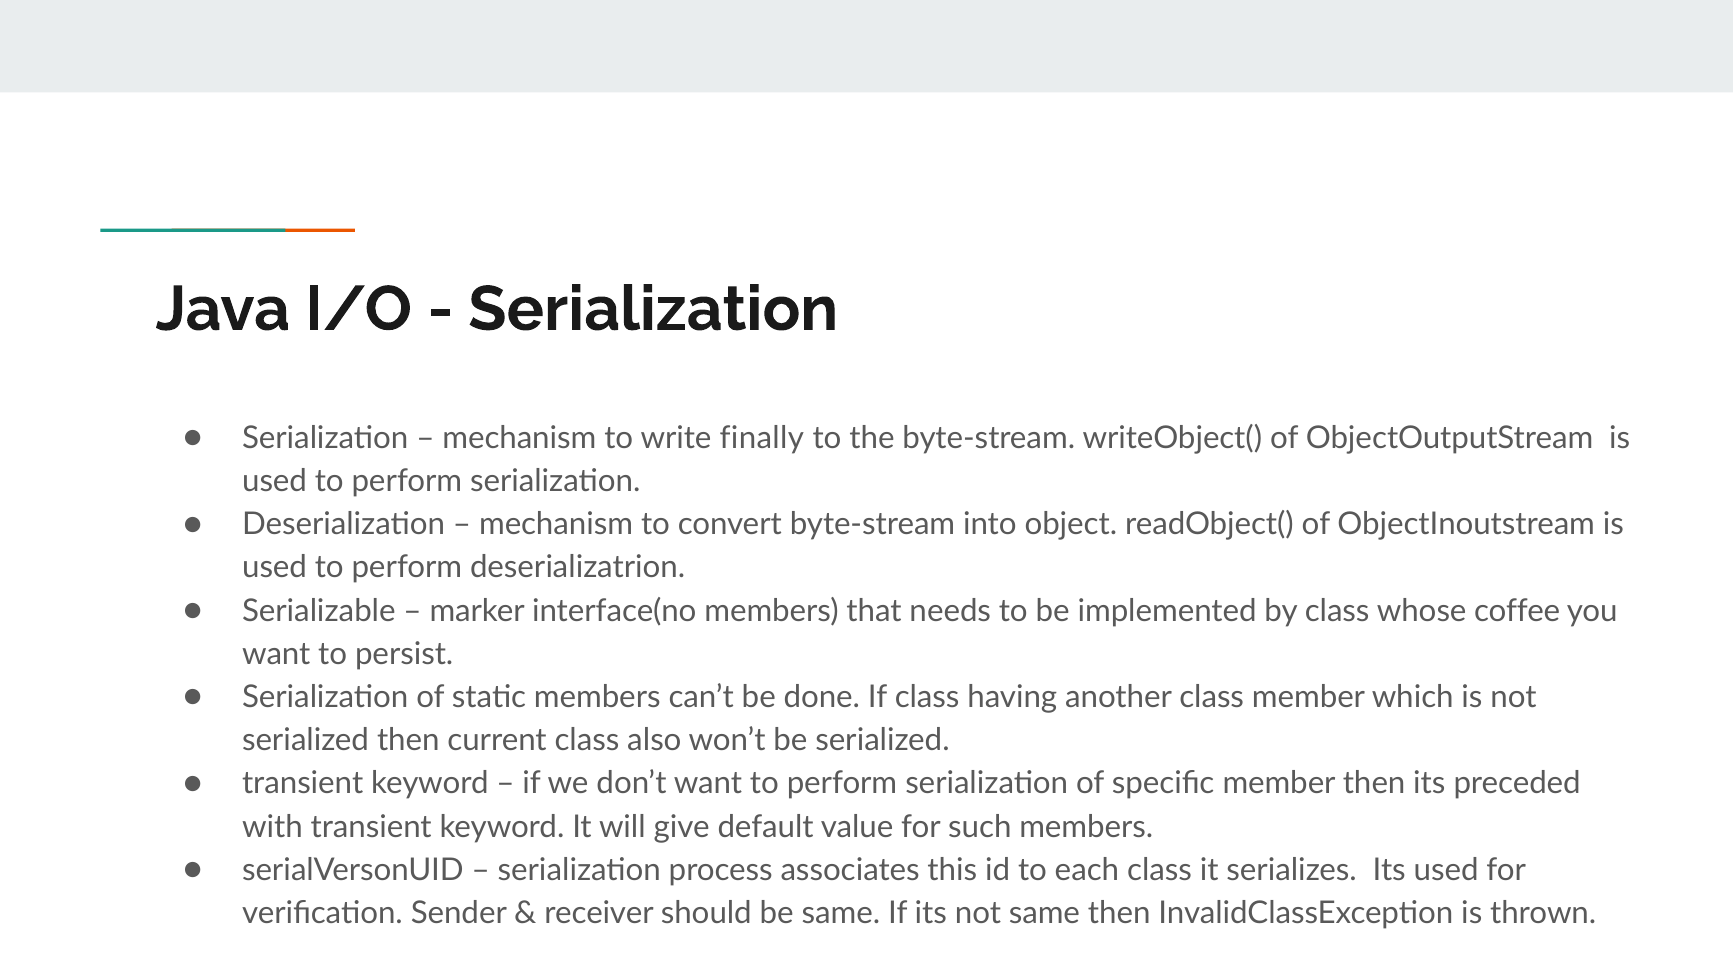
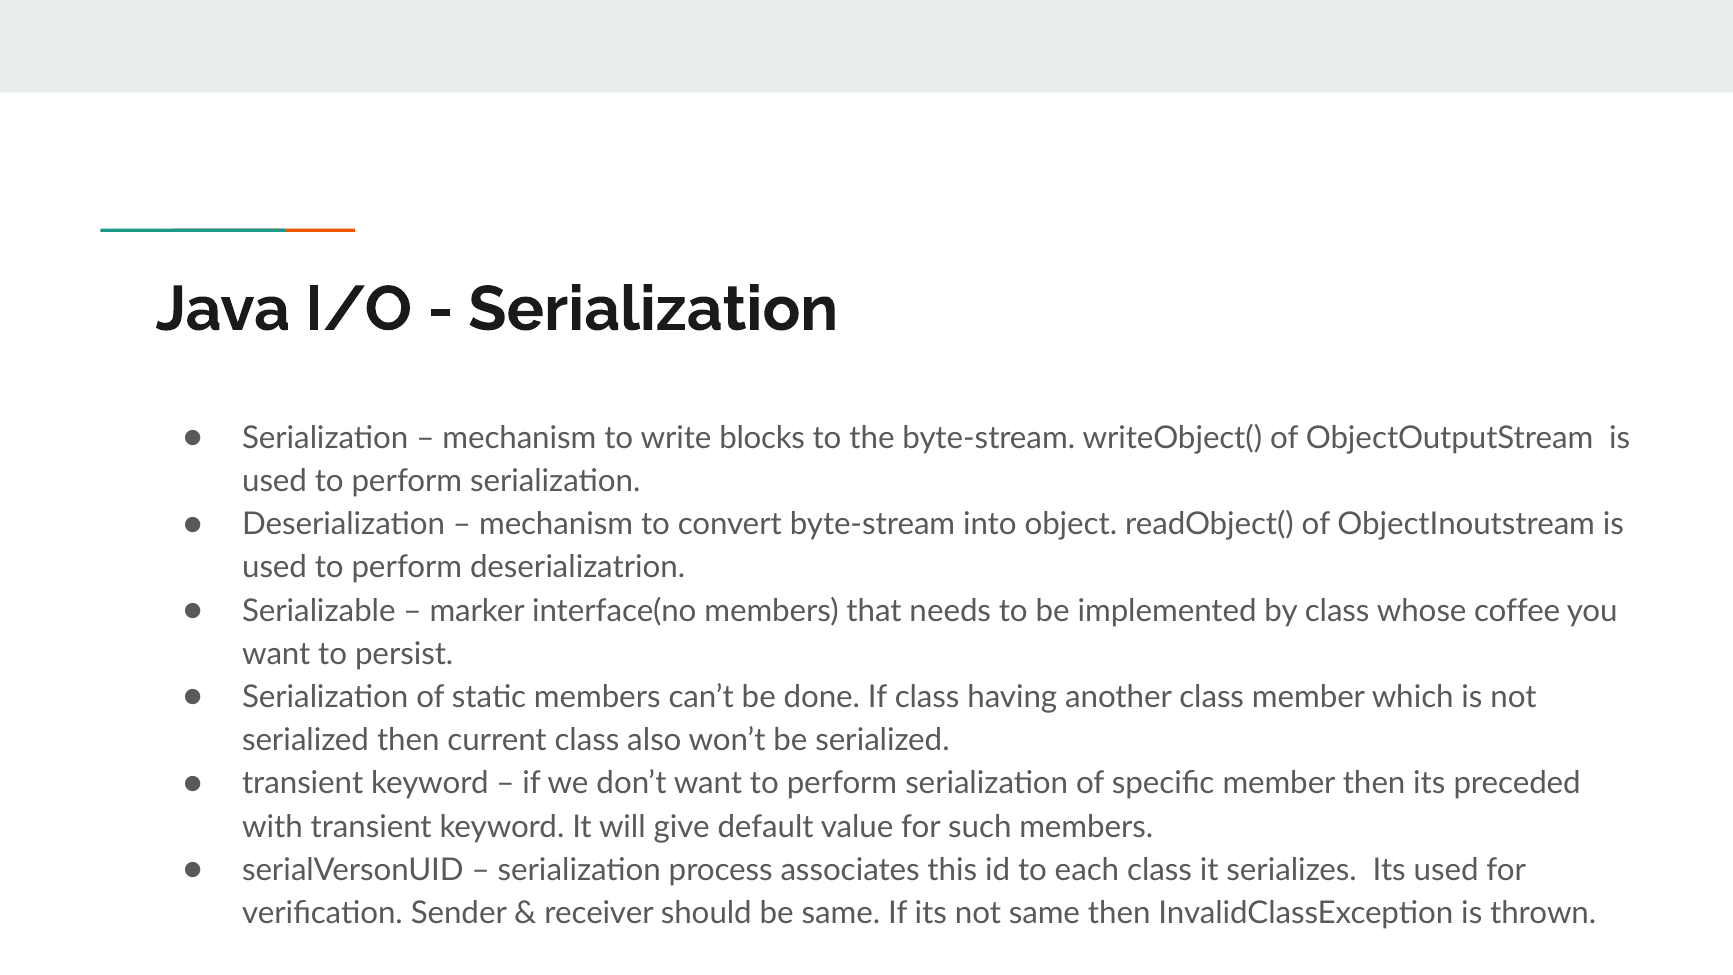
finally: finally -> blocks (762, 438)
